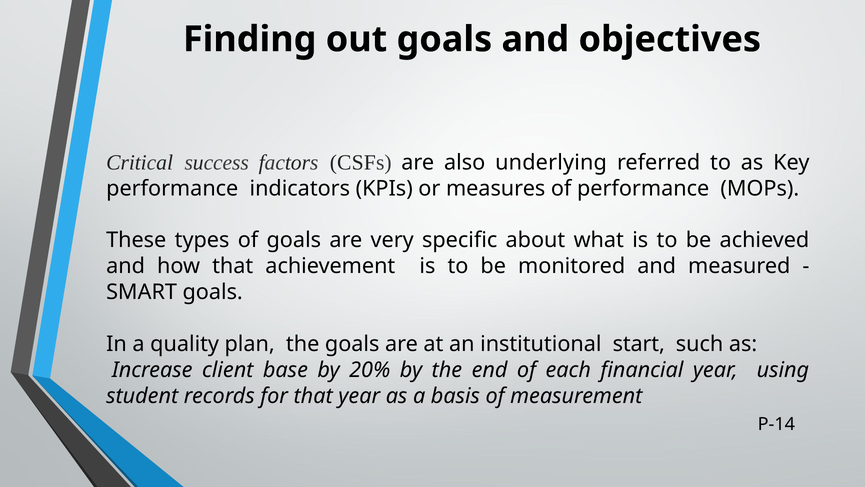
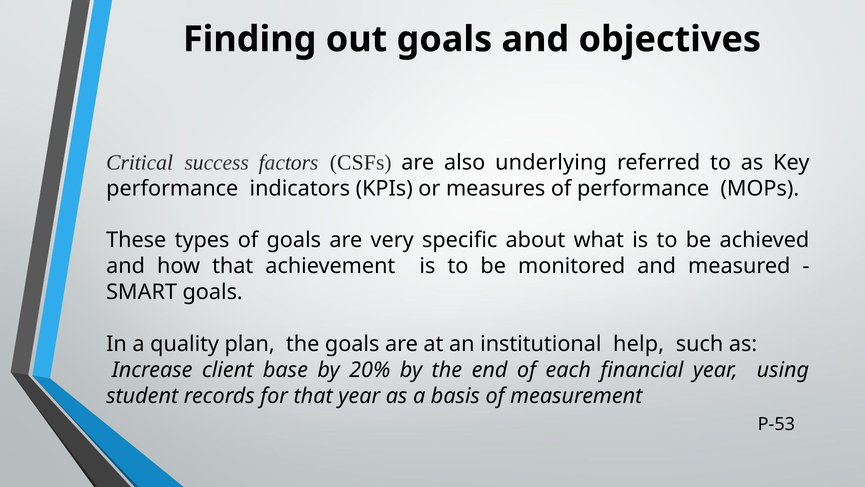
start: start -> help (639, 344)
P-14: P-14 -> P-53 (776, 424)
